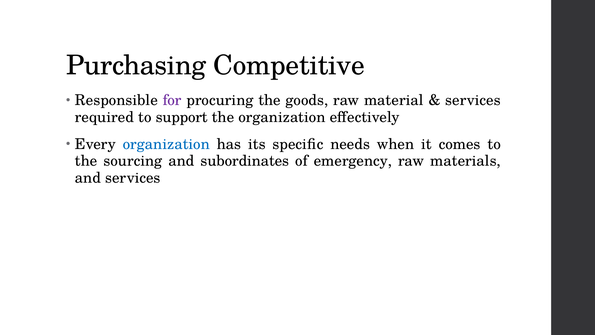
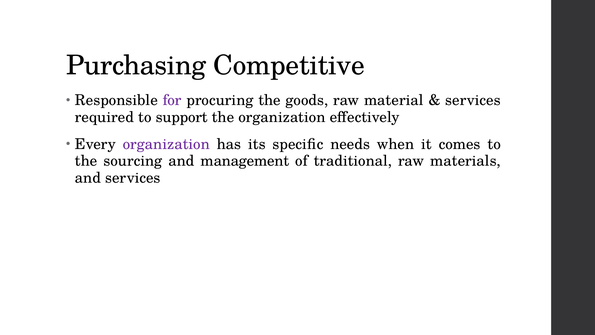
organization colour: blue -> purple (166, 144)
subordinates: subordinates -> management (245, 161)
emergency: emergency -> traditional (353, 161)
